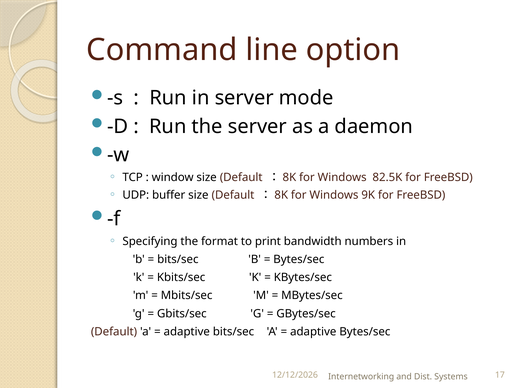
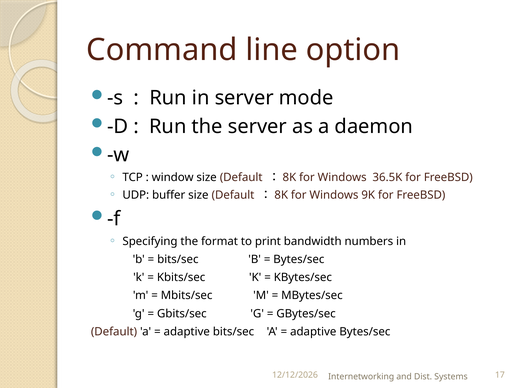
82.5K: 82.5K -> 36.5K (387, 177)
